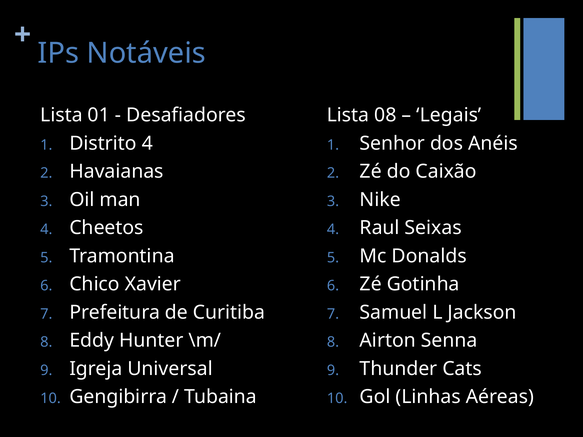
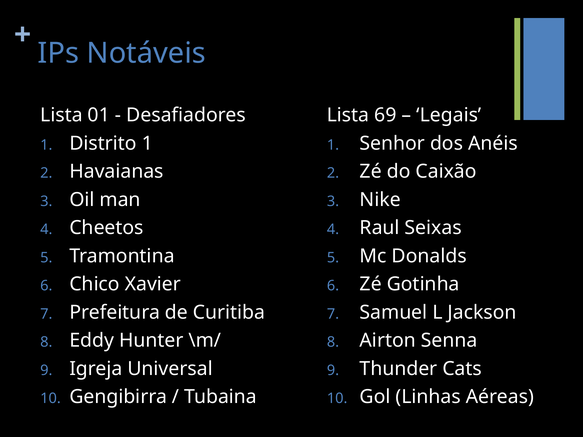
08: 08 -> 69 (385, 115)
Distrito 4: 4 -> 1 (147, 143)
